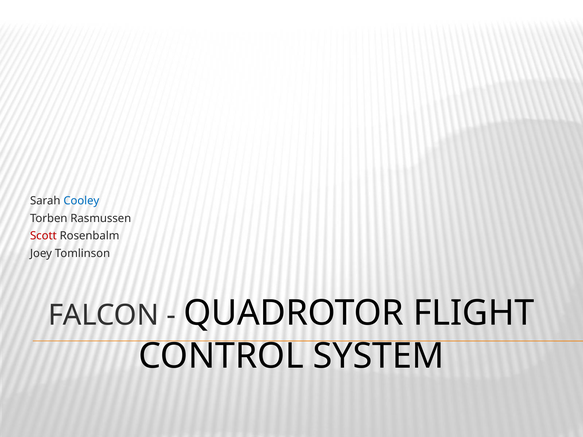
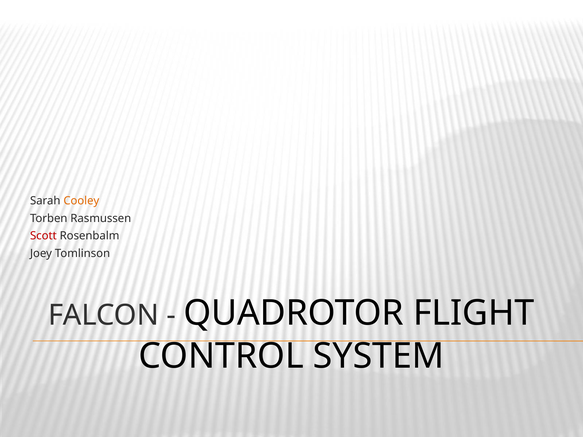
Cooley colour: blue -> orange (81, 201)
